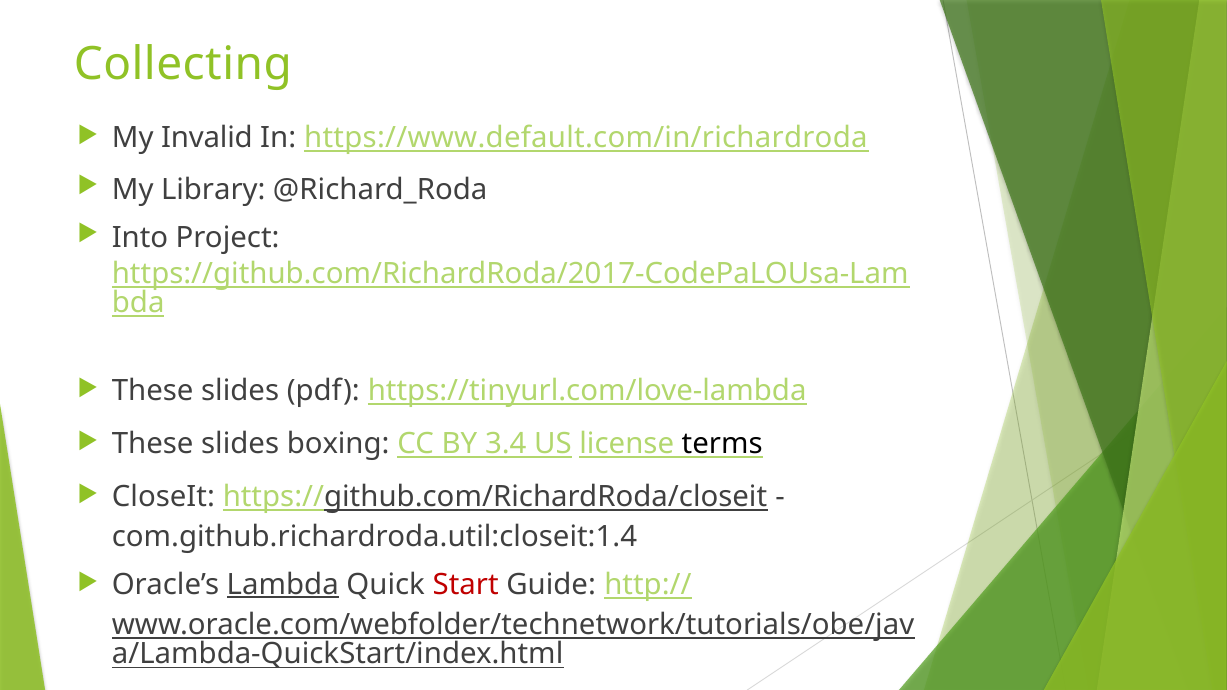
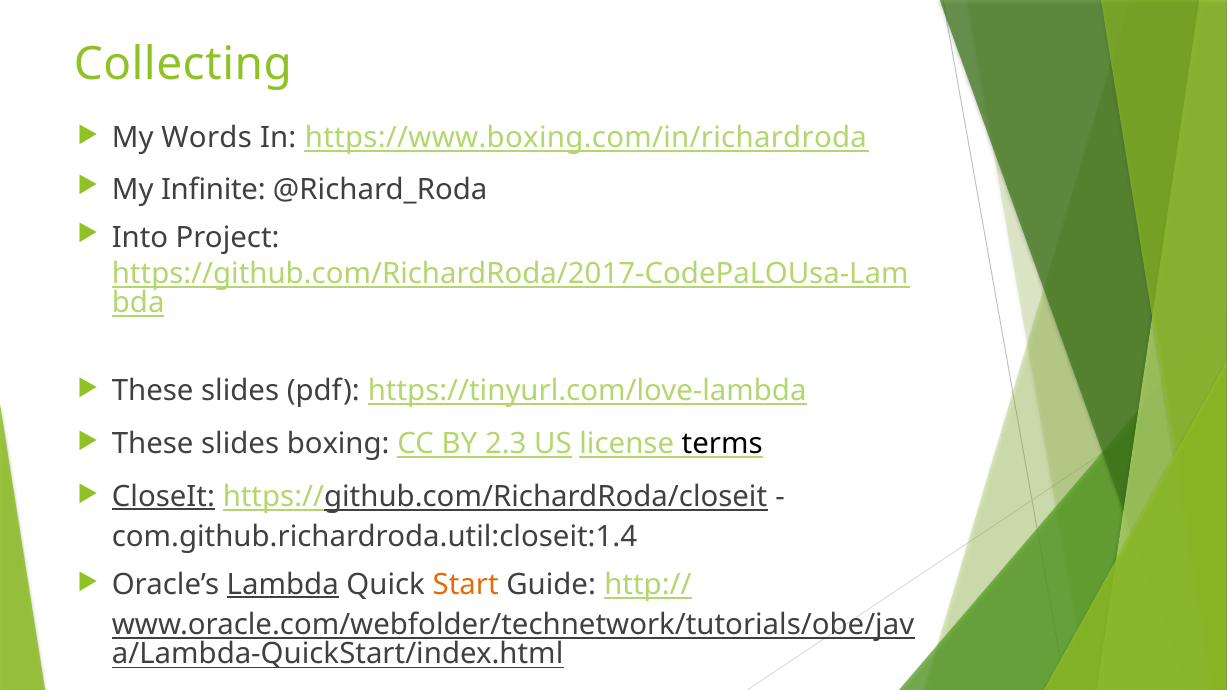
Invalid: Invalid -> Words (207, 137)
https://www.default.com/in/richardroda: https://www.default.com/in/richardroda -> https://www.boxing.com/in/richardroda (586, 137)
Library: Library -> Infinite (213, 190)
3.4: 3.4 -> 2.3 (506, 444)
CloseIt underline: none -> present (163, 497)
Start colour: red -> orange (466, 585)
